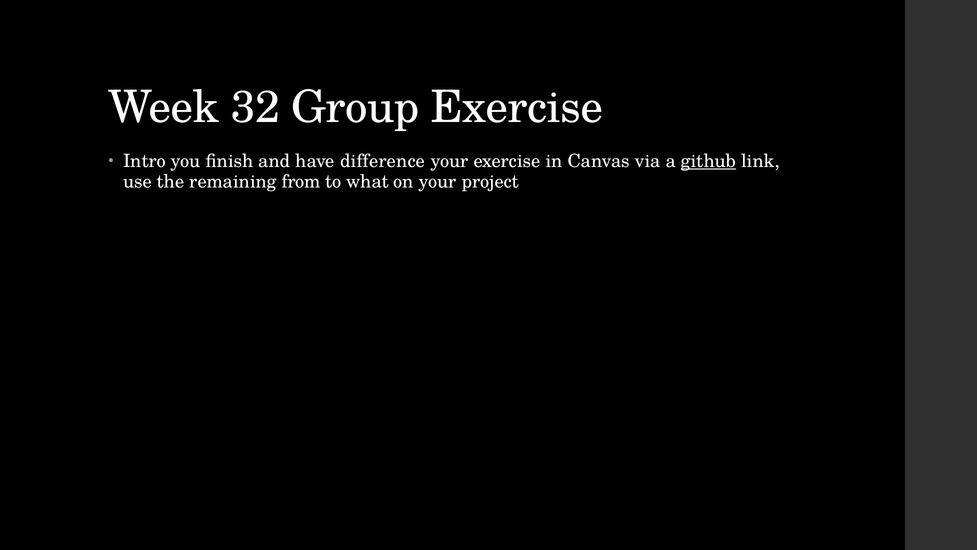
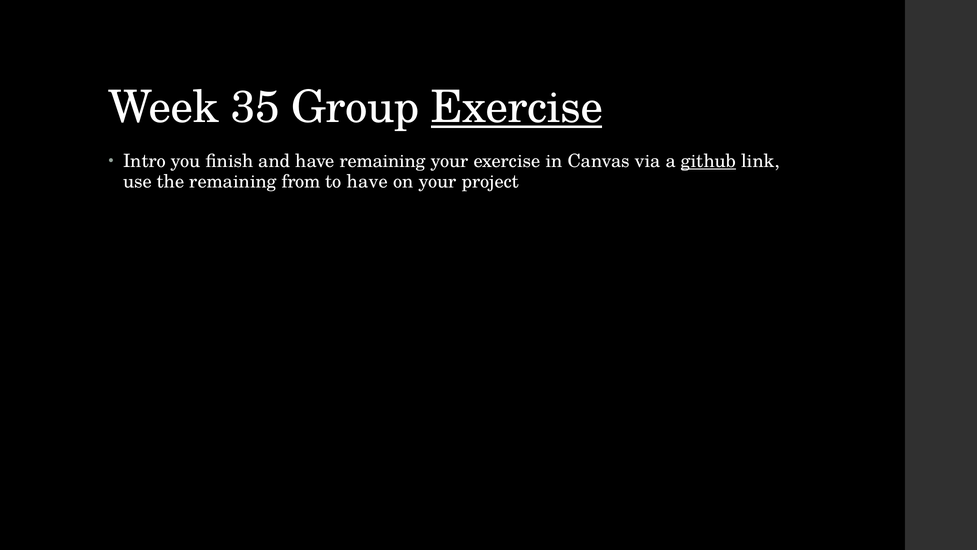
32: 32 -> 35 (255, 107)
Exercise underline: none -> present (517, 107)
have difference: difference -> remaining (383, 161)
to what: what -> have (367, 182)
